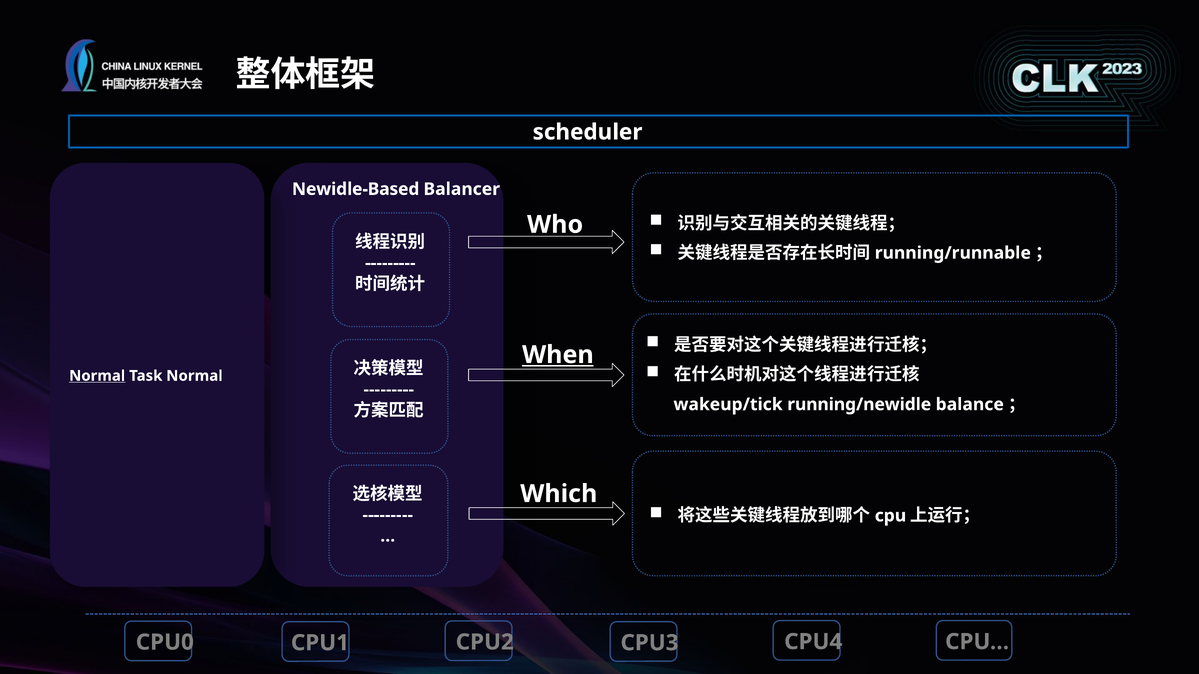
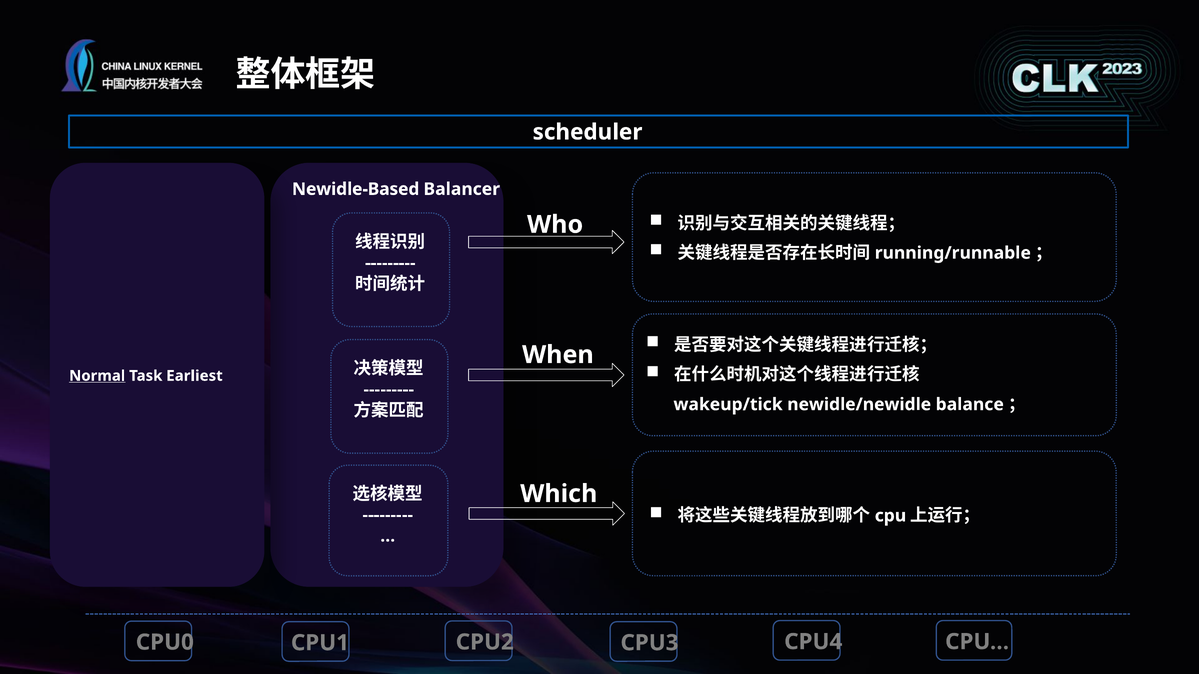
When underline: present -> none (558, 355)
Task Normal: Normal -> Earliest (194, 376)
running/newidle: running/newidle -> newidle/newidle (859, 405)
